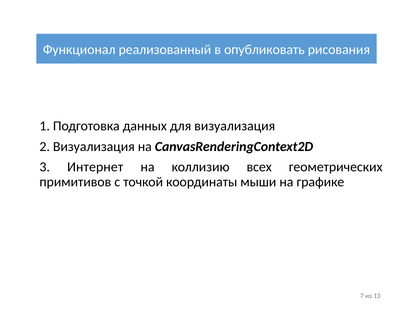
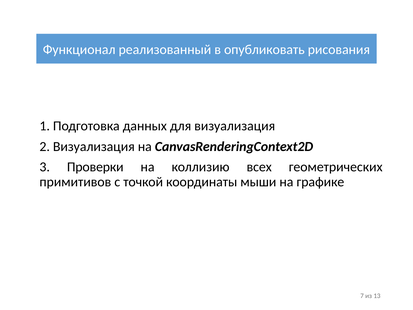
Интернет: Интернет -> Проверки (95, 167)
